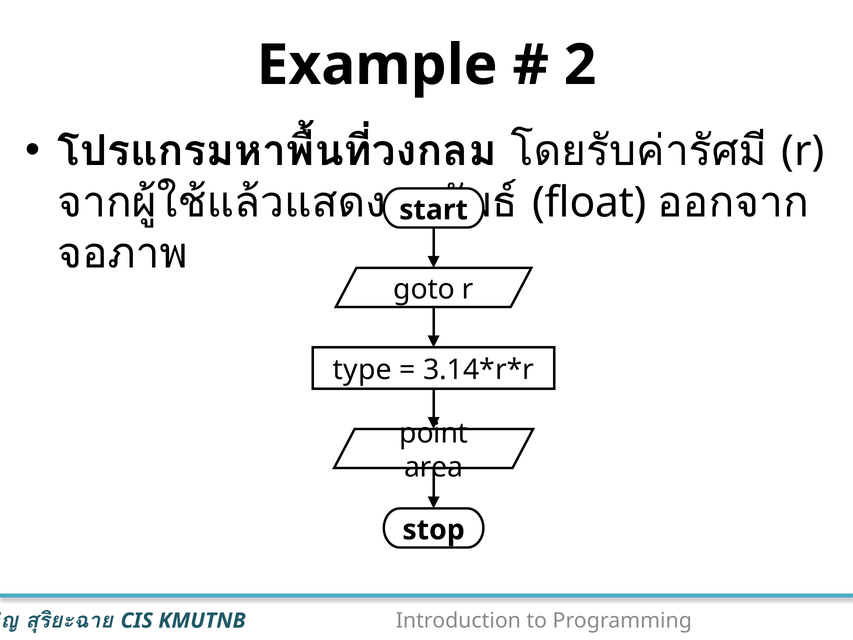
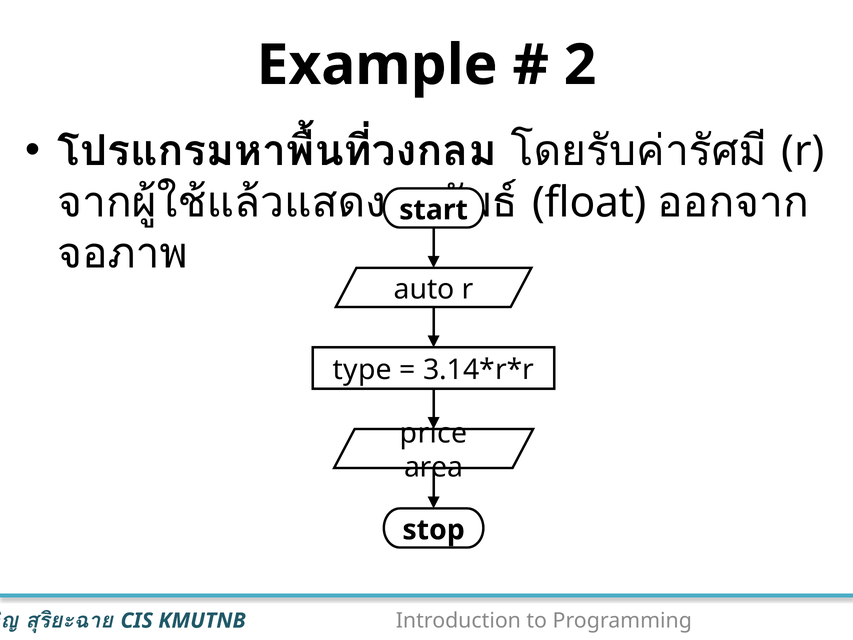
goto: goto -> auto (424, 289)
point: point -> price (433, 433)
